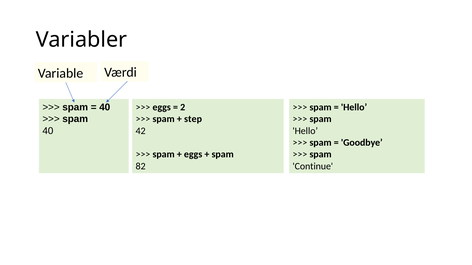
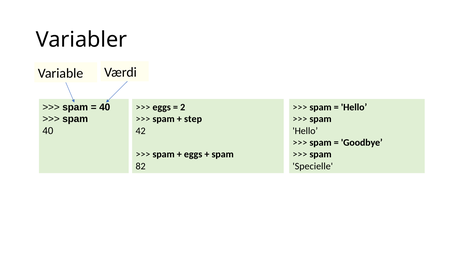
Continue: Continue -> Specielle (313, 167)
